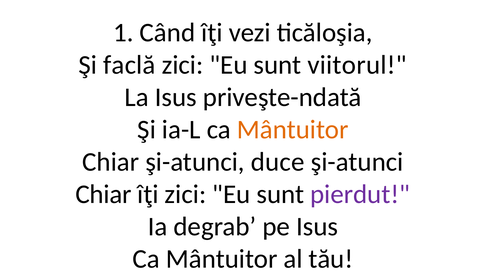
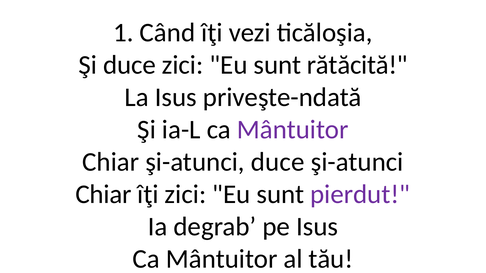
Şi faclă: faclă -> duce (130, 65)
viitorul: viitorul -> rătăcită (357, 65)
Mântuitor colour: orange -> purple (293, 130)
